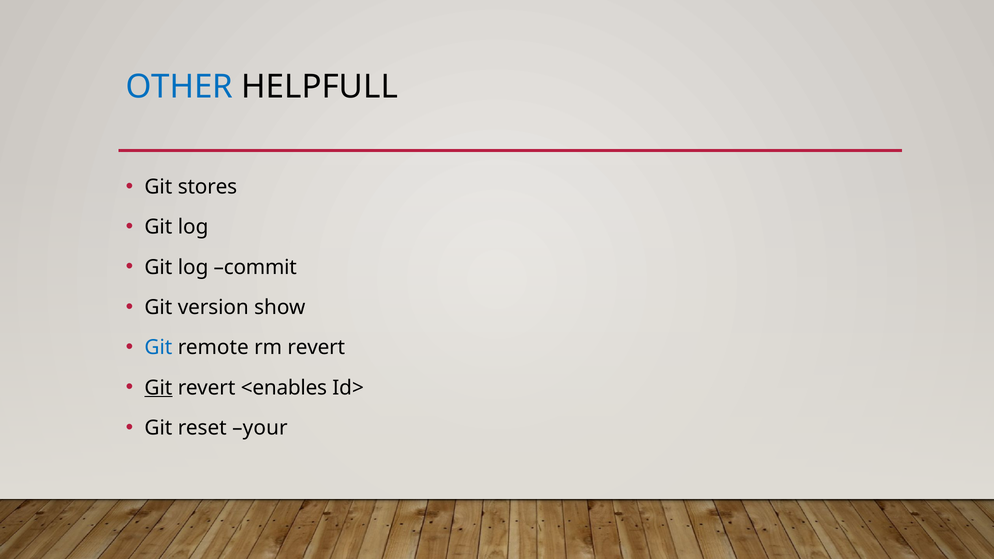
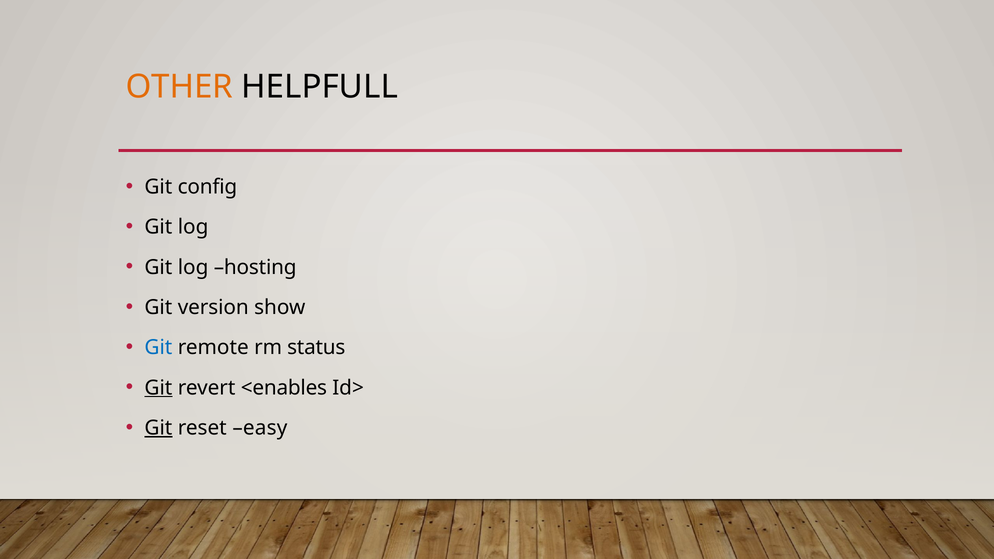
OTHER colour: blue -> orange (179, 87)
stores: stores -> config (207, 187)
commit: commit -> hosting (255, 267)
rm revert: revert -> status (316, 348)
Git underline: none -> present (158, 428)
your: your -> easy (260, 428)
